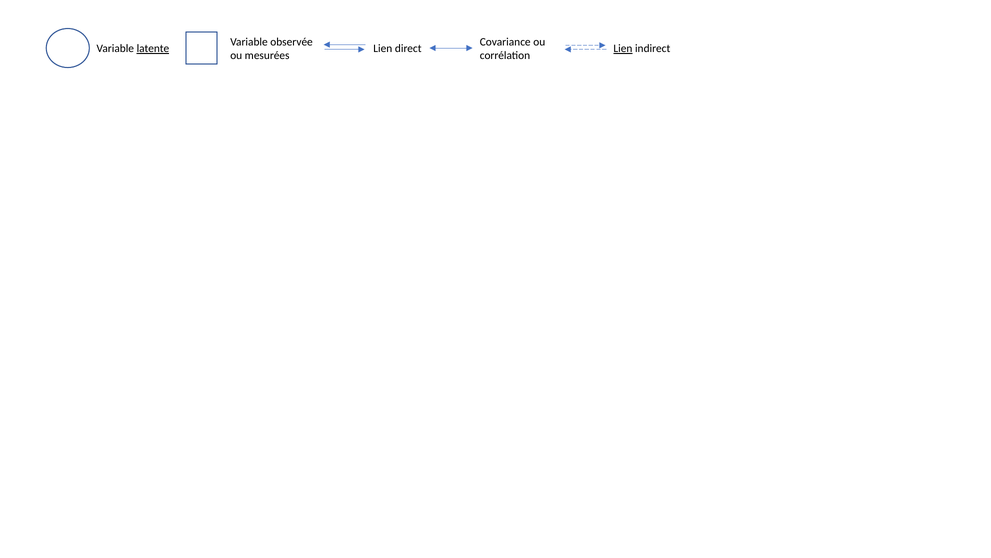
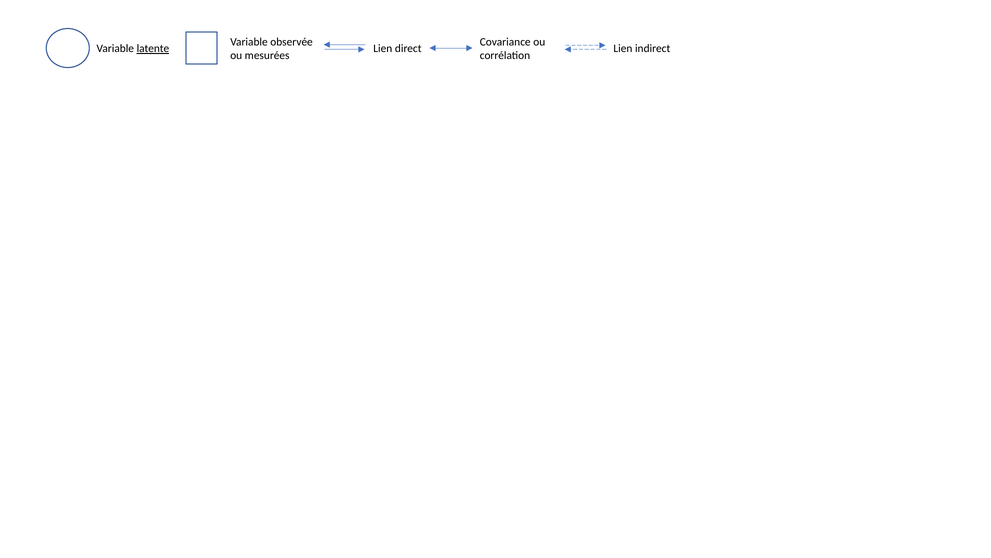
Lien underline: present -> none (623, 49)
